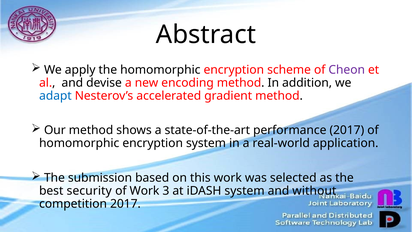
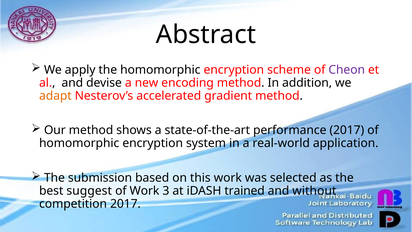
adapt colour: blue -> orange (55, 96)
security: security -> suggest (89, 191)
iDASH system: system -> trained (245, 191)
